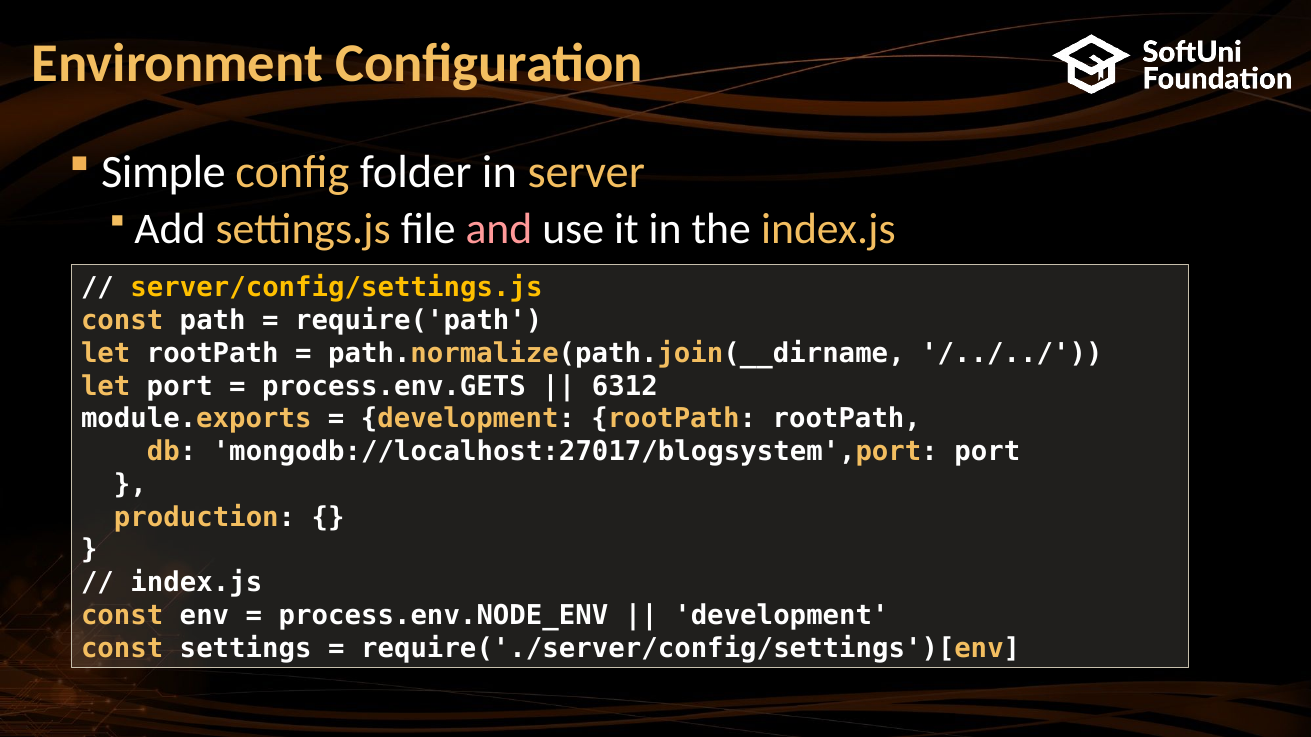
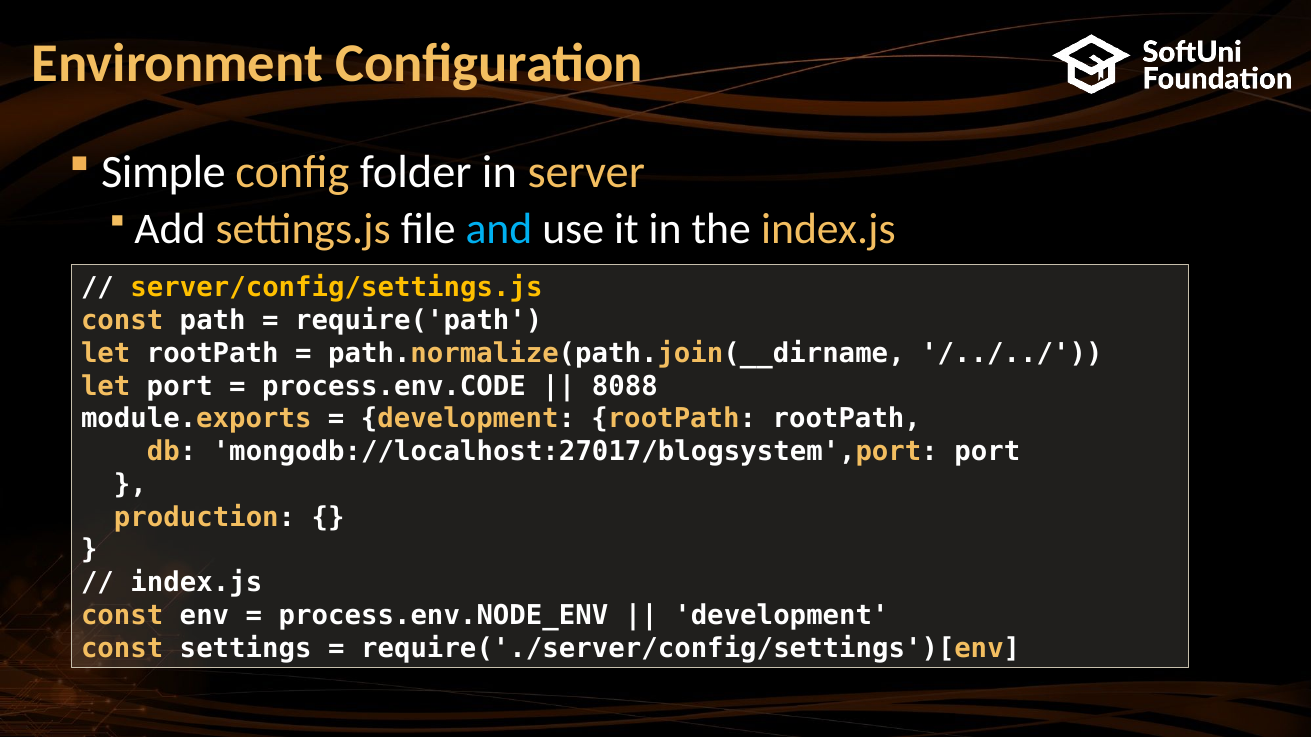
and colour: pink -> light blue (499, 229)
process.env.GETS: process.env.GETS -> process.env.CODE (394, 386)
6312: 6312 -> 8088 (625, 386)
